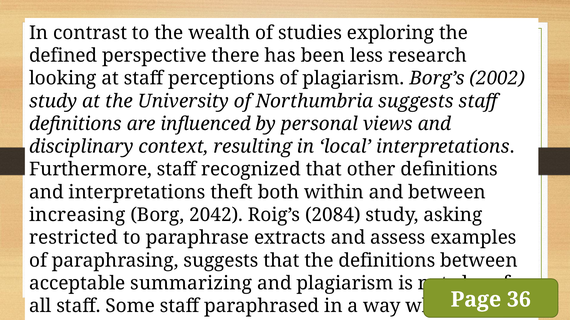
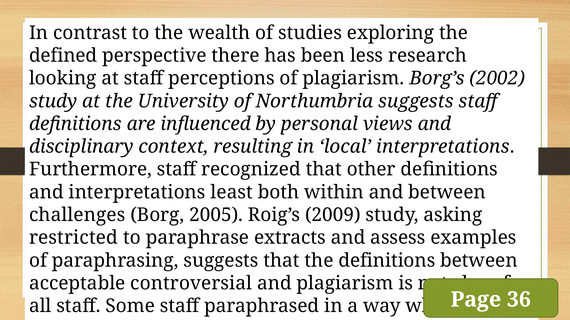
theft: theft -> least (232, 193)
increasing: increasing -> challenges (77, 215)
2042: 2042 -> 2005 (216, 215)
2084: 2084 -> 2009 (333, 215)
summarizing: summarizing -> controversial (191, 284)
